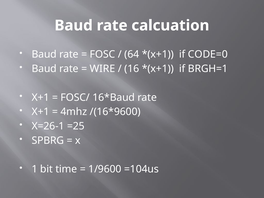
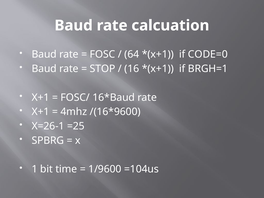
WIRE: WIRE -> STOP (103, 69)
